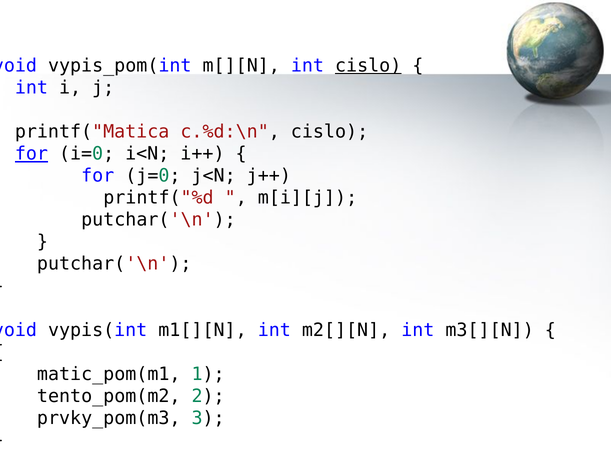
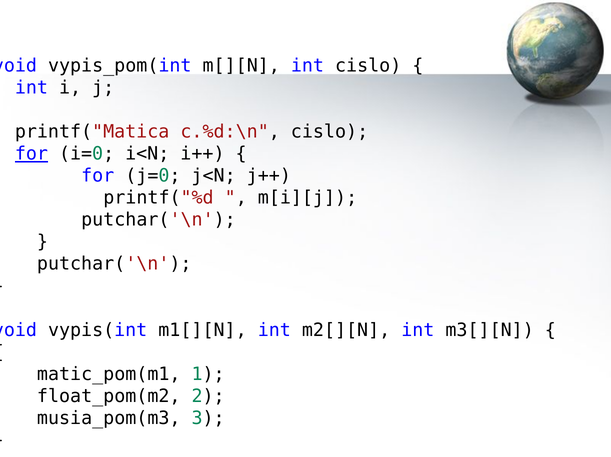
cislo underline: present -> none (368, 66)
tento_pom(m2: tento_pom(m2 -> float_pom(m2 (109, 396)
prvky_pom(m3: prvky_pom(m3 -> musia_pom(m3 (109, 418)
